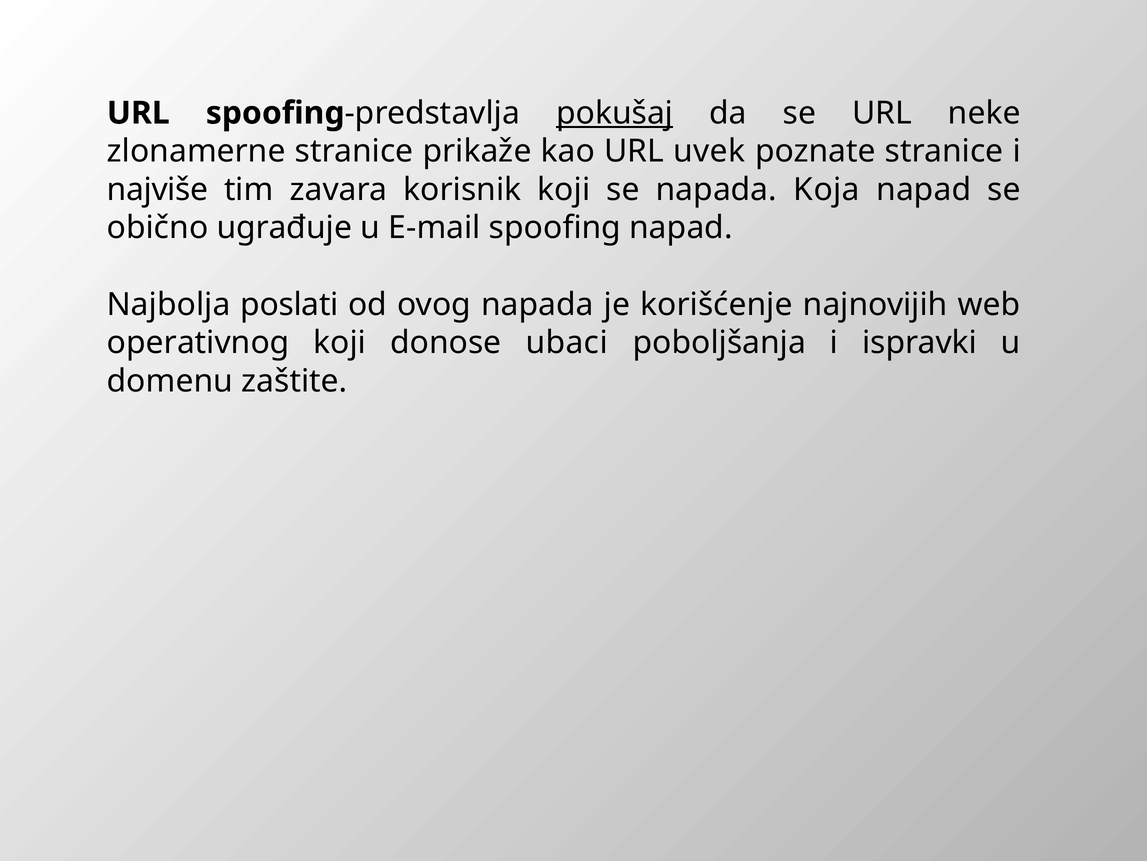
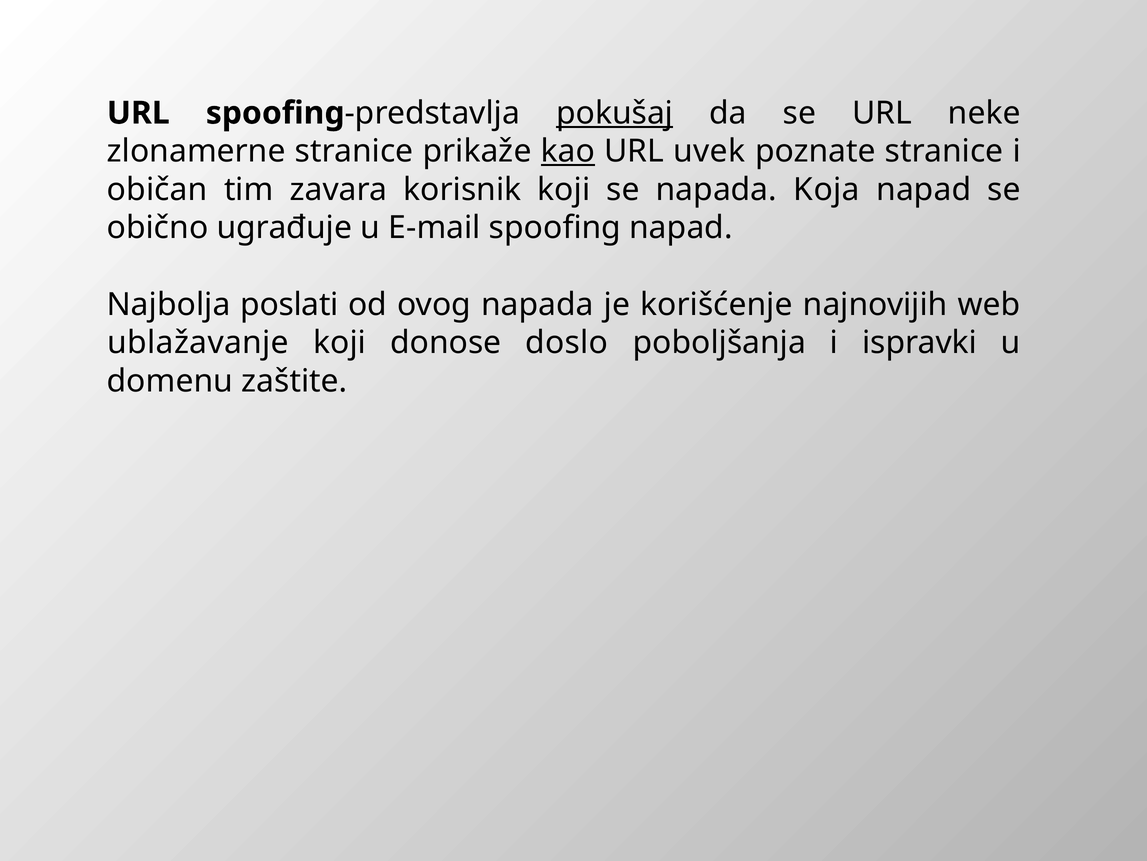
kao underline: none -> present (568, 151)
najviše: najviše -> običan (157, 189)
operativnog: operativnog -> ublažavanje (198, 342)
ubaci: ubaci -> doslo (567, 342)
